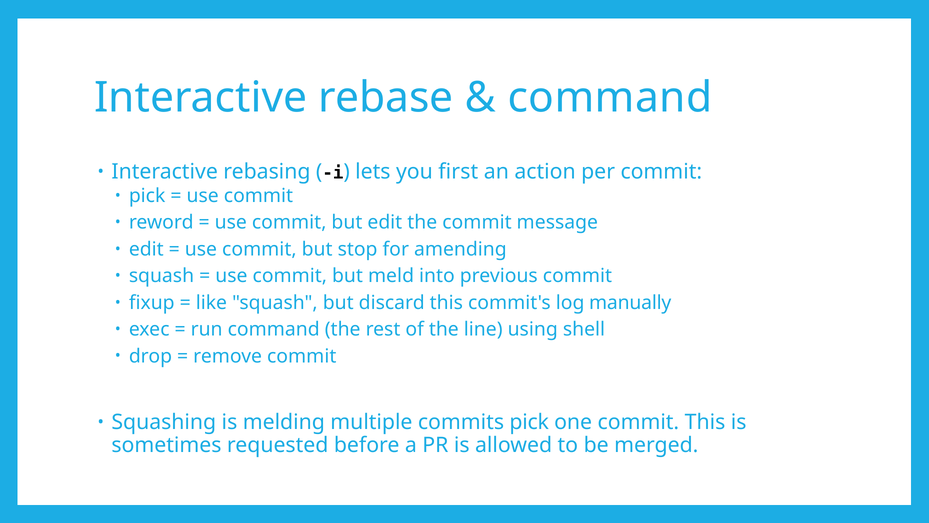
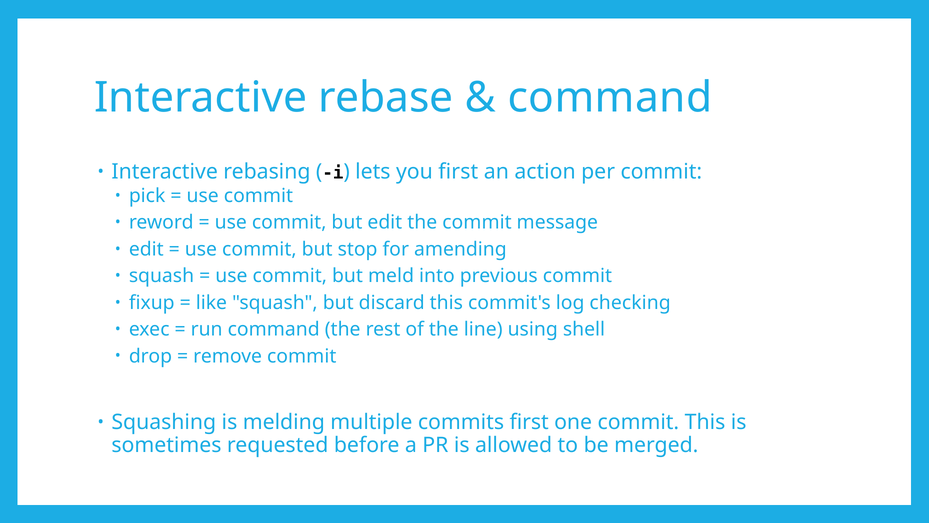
manually: manually -> checking (630, 302)
commits pick: pick -> first (529, 422)
